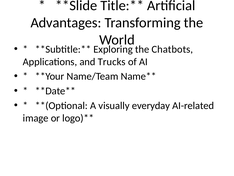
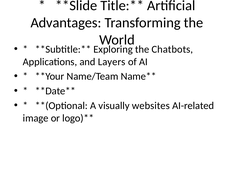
Trucks: Trucks -> Layers (112, 62)
everyday: everyday -> websites (151, 105)
